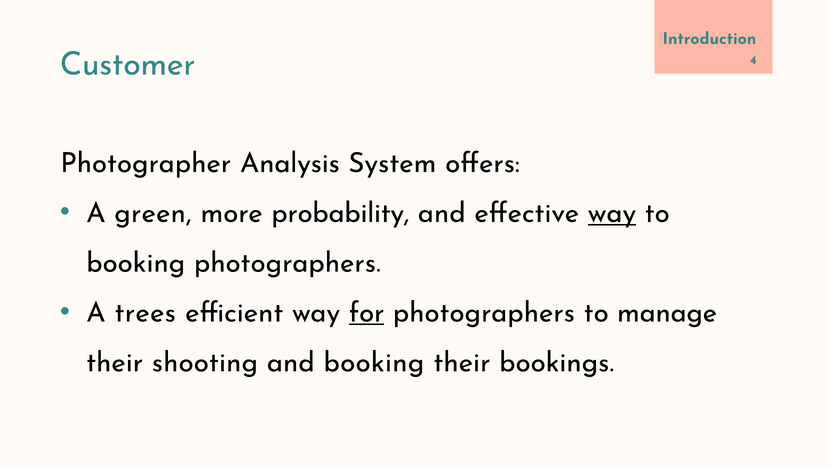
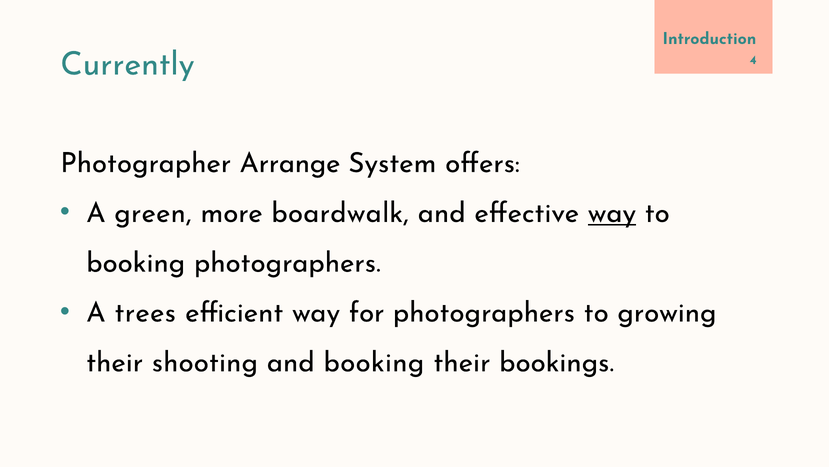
Customer: Customer -> Currently (127, 64)
Analysis: Analysis -> Arrange (290, 163)
probability: probability -> boardwalk (340, 212)
for underline: present -> none (367, 312)
manage: manage -> growing (667, 312)
